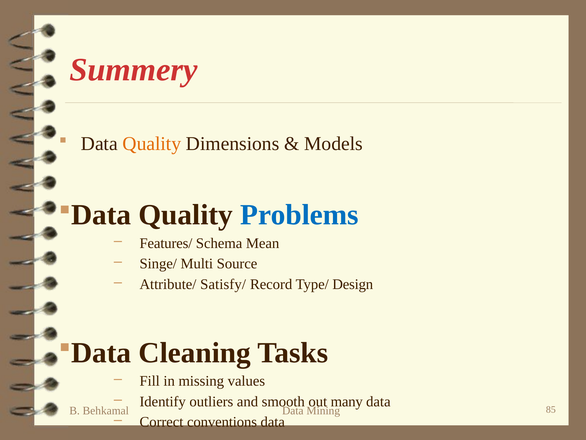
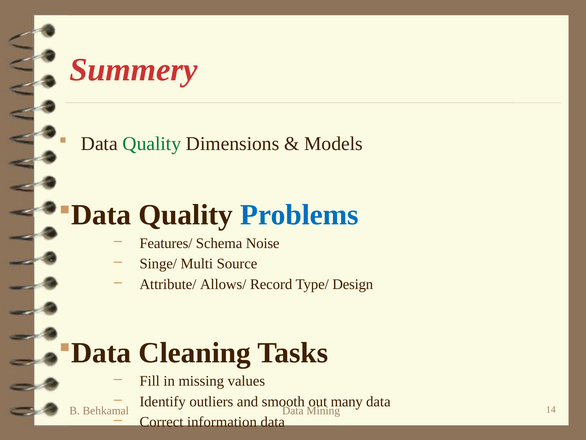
Quality colour: orange -> green (152, 144)
Mean: Mean -> Noise (263, 243)
Satisfy/: Satisfy/ -> Allows/ (223, 284)
85: 85 -> 14 (551, 409)
conventions: conventions -> information (222, 422)
